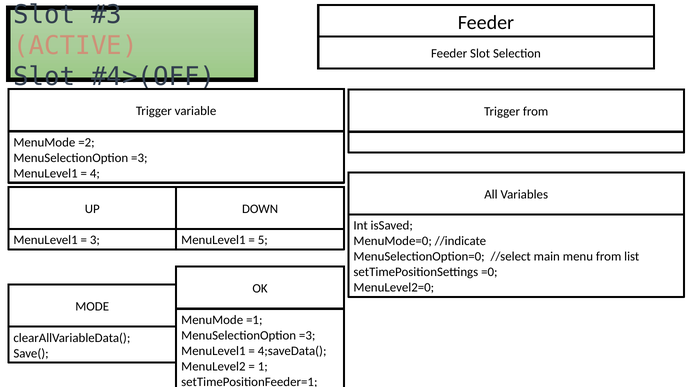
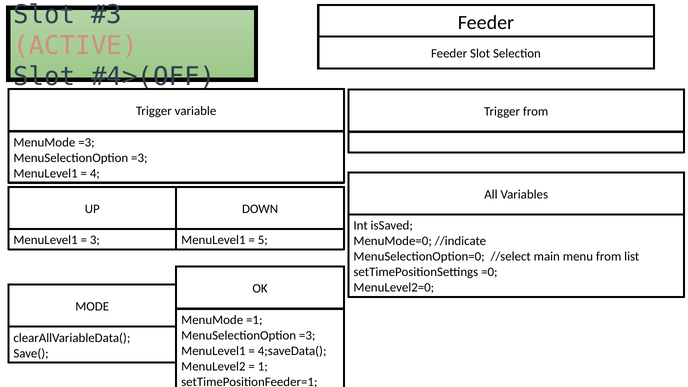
MenuMode =2: =2 -> =3 (86, 142)
